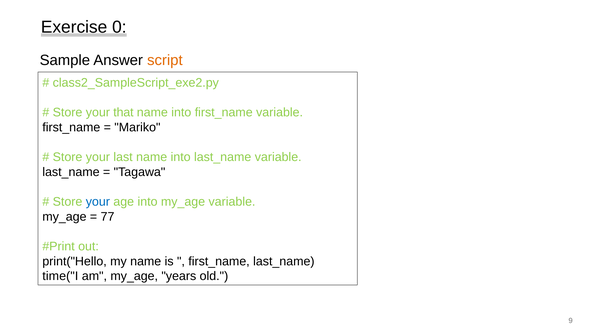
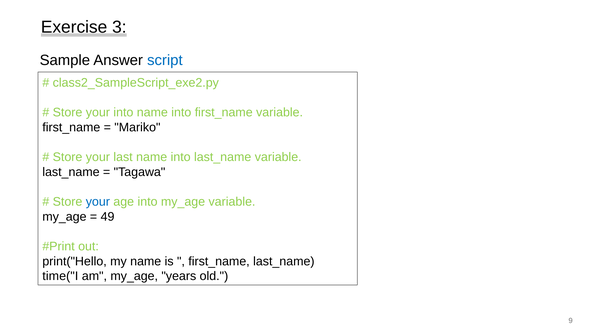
0: 0 -> 3 (119, 27)
script colour: orange -> blue (165, 60)
your that: that -> into (123, 112)
77: 77 -> 49 (108, 216)
